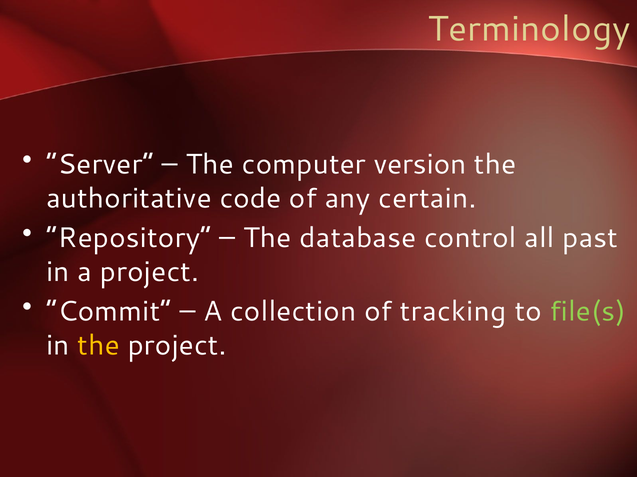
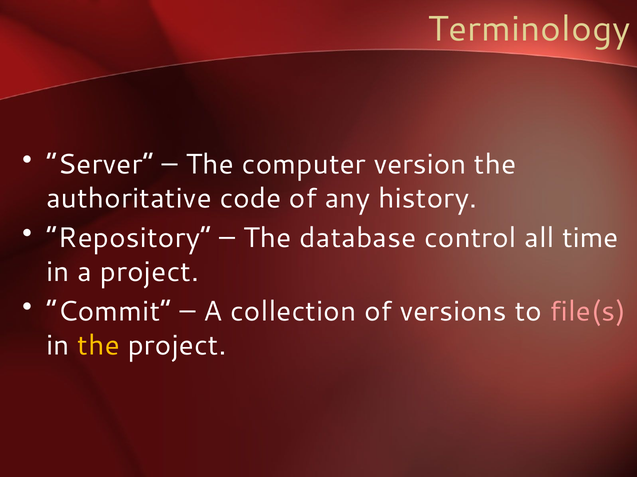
certain: certain -> history (428, 199)
past: past -> time (590, 239)
tracking: tracking -> versions (453, 312)
file(s colour: light green -> pink (588, 312)
